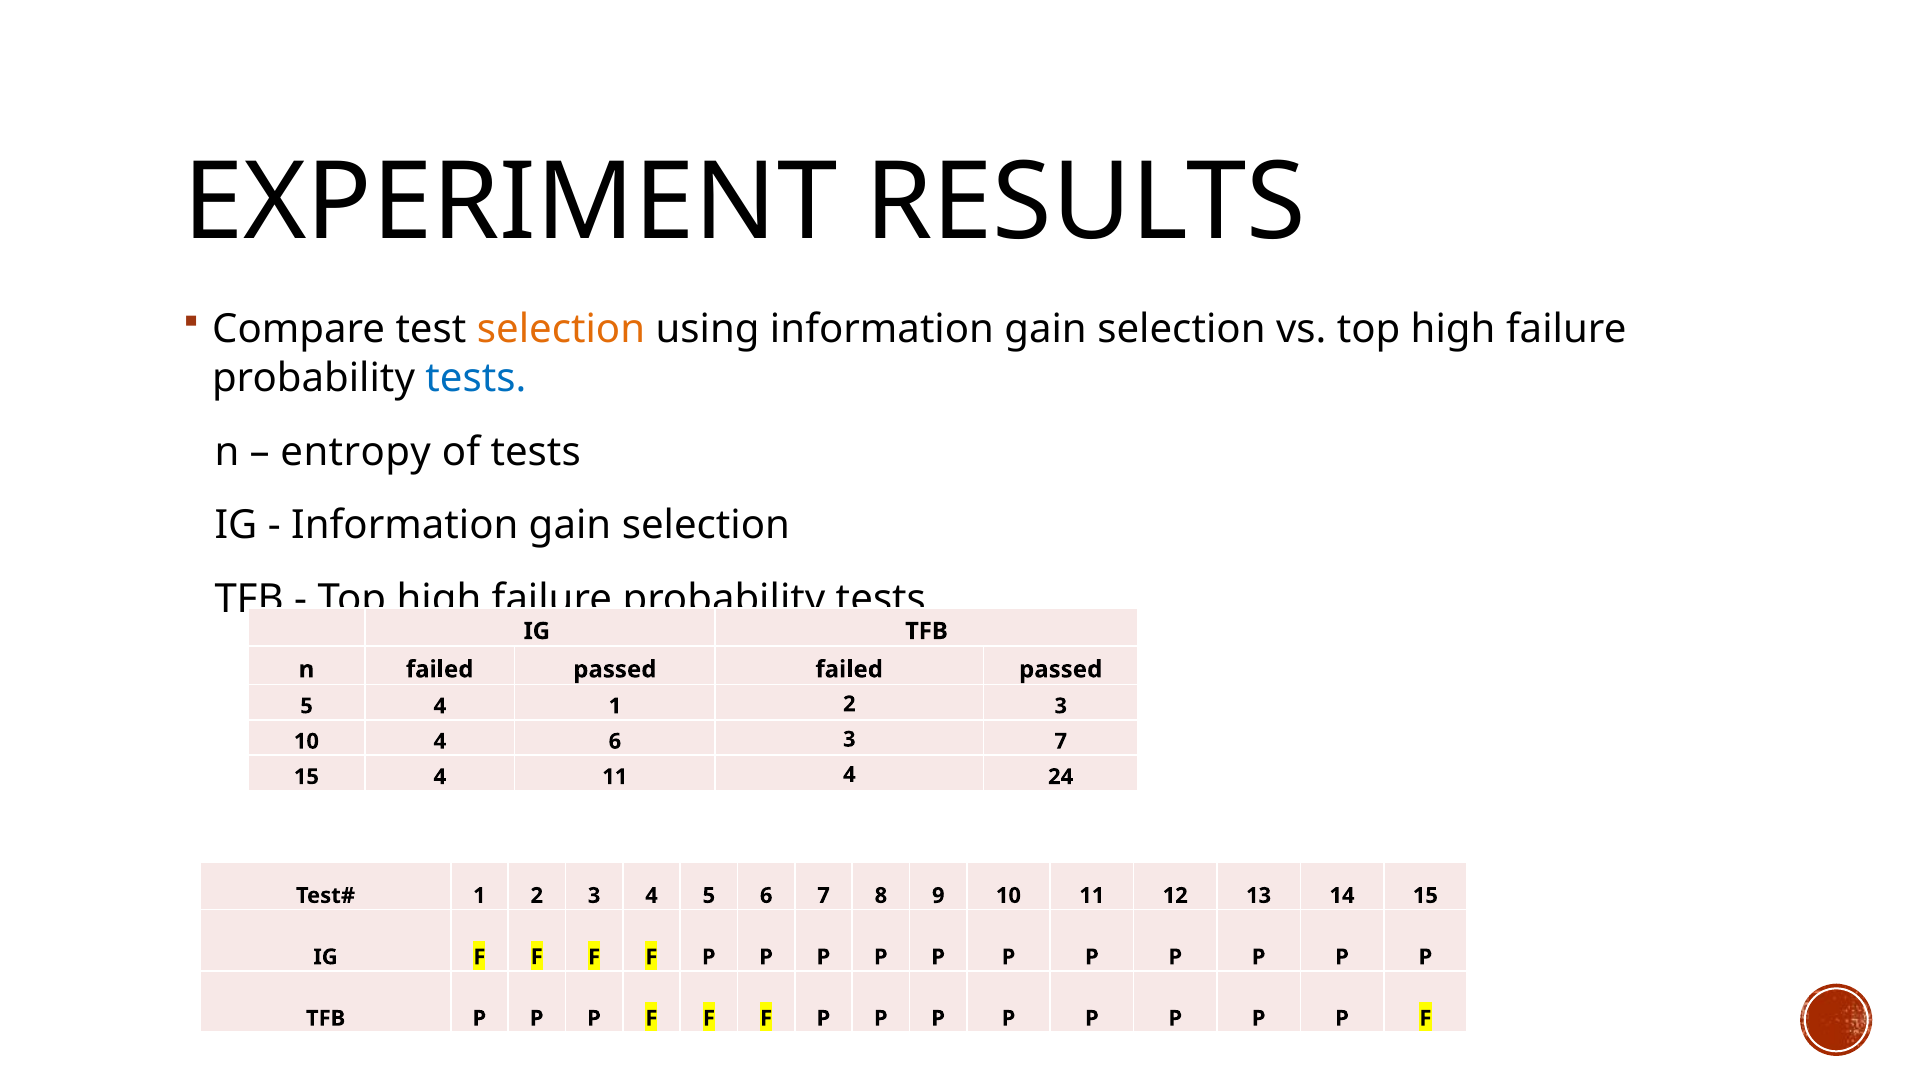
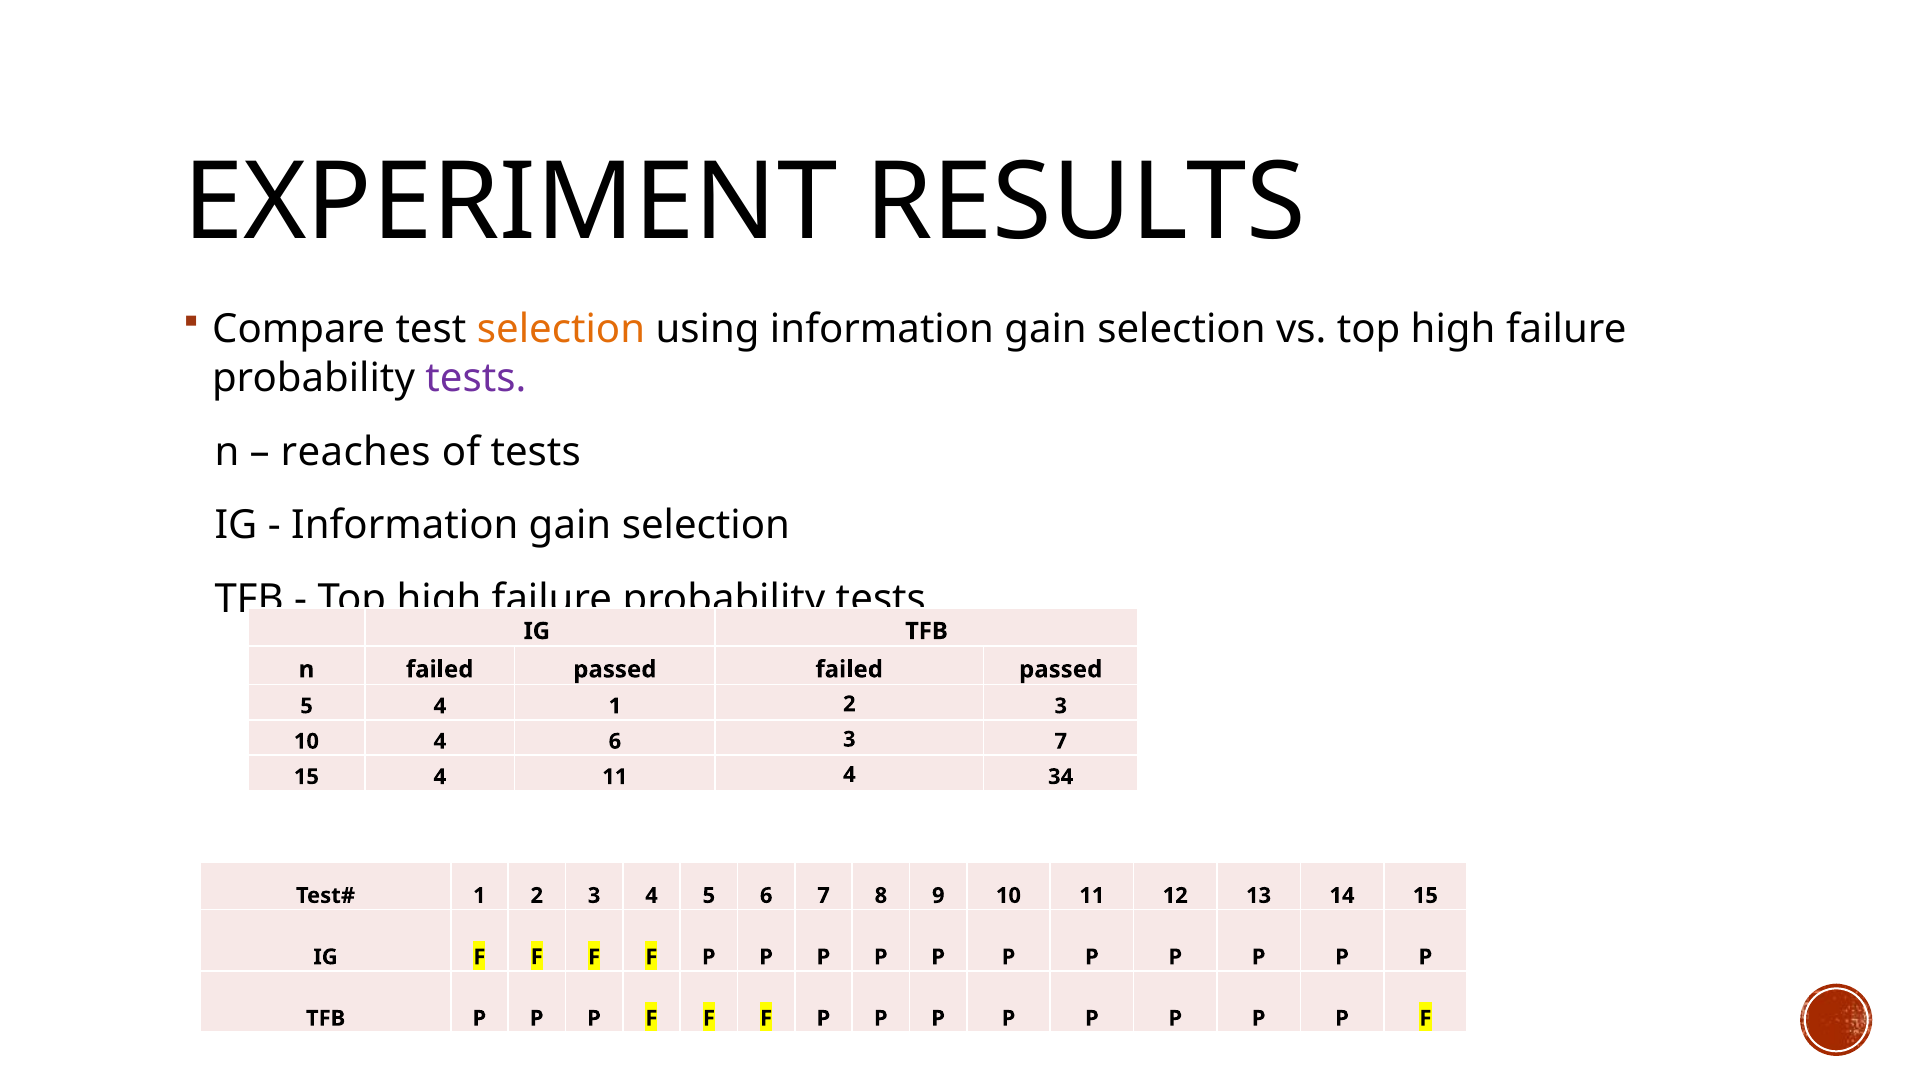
tests colour: blue -> purple (476, 379)
entropy: entropy -> reaches (356, 452)
24: 24 -> 34 (1061, 777)
